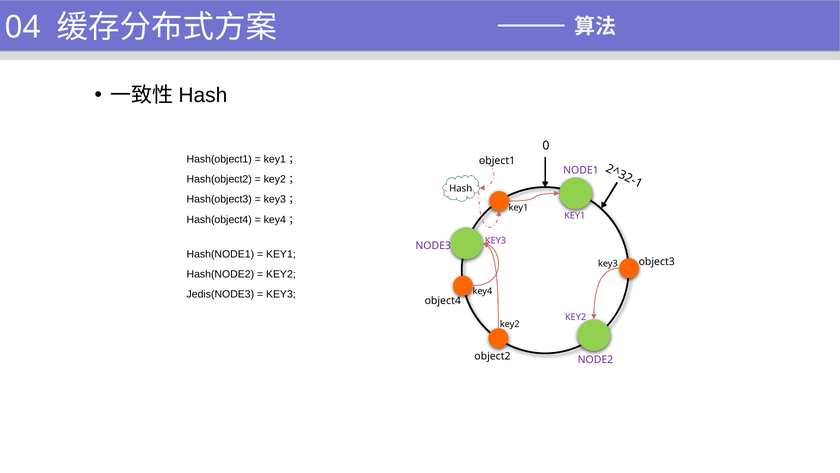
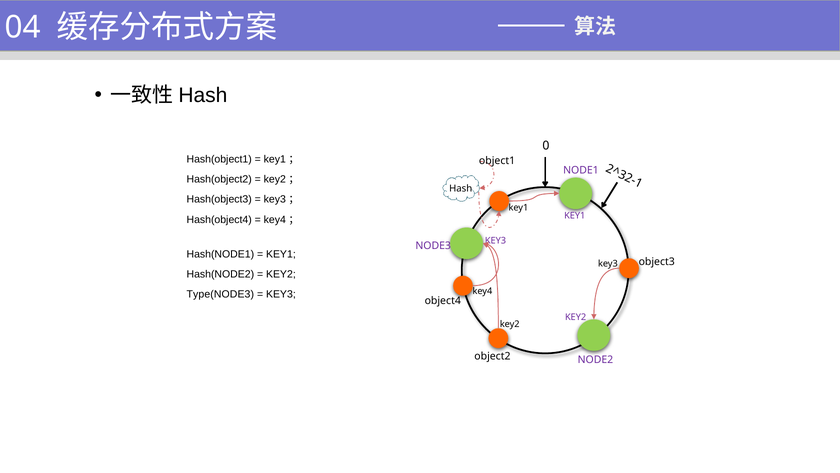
Jedis(NODE3: Jedis(NODE3 -> Type(NODE3 (220, 294)
